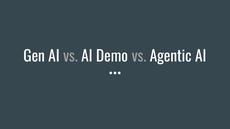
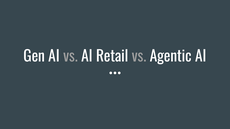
Demo: Demo -> Retail (112, 57)
